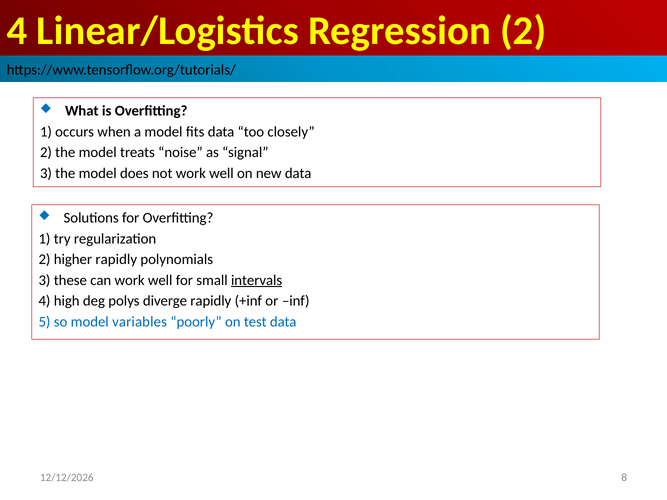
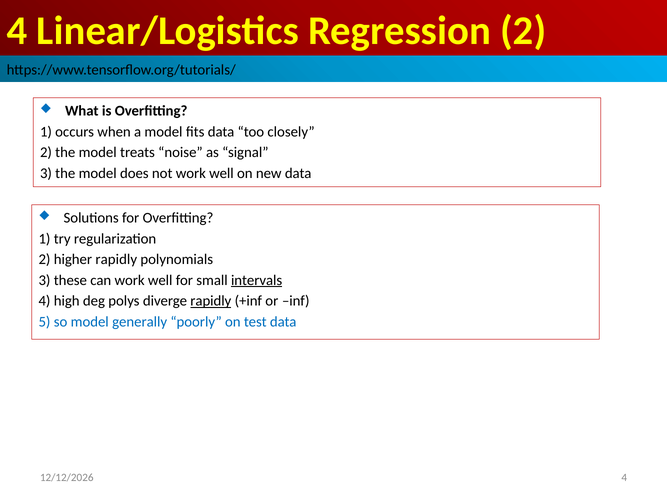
rapidly underline: none -> present (211, 301)
variables: variables -> generally (140, 322)
8: 8 -> 4 (624, 478)
